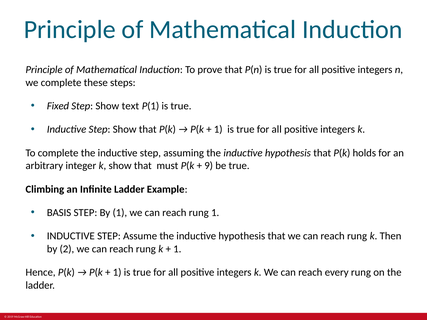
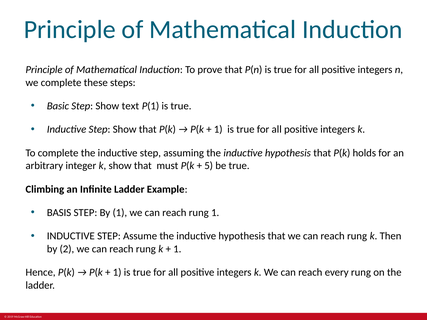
Fixed: Fixed -> Basic (58, 106)
9: 9 -> 5 (209, 166)
